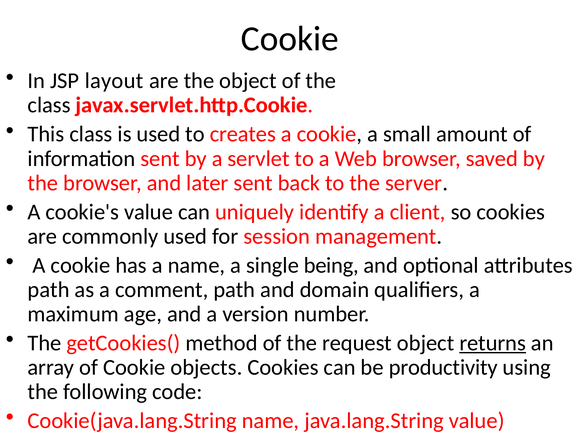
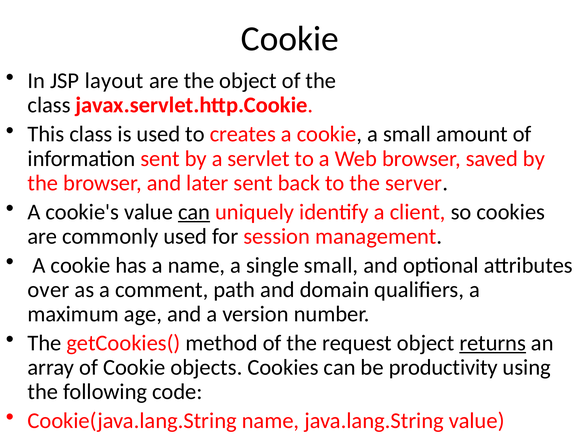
can underline: none -> present (194, 212)
single being: being -> small (331, 265)
path: path -> over (48, 290)
